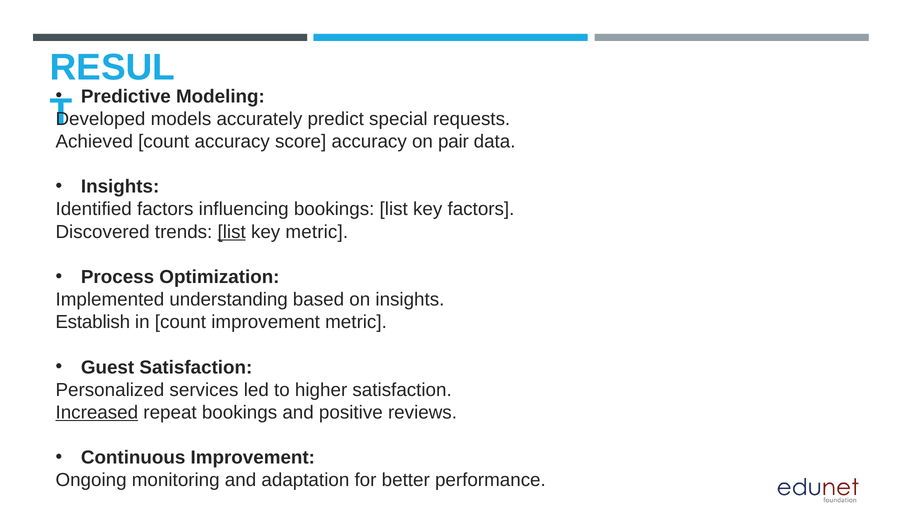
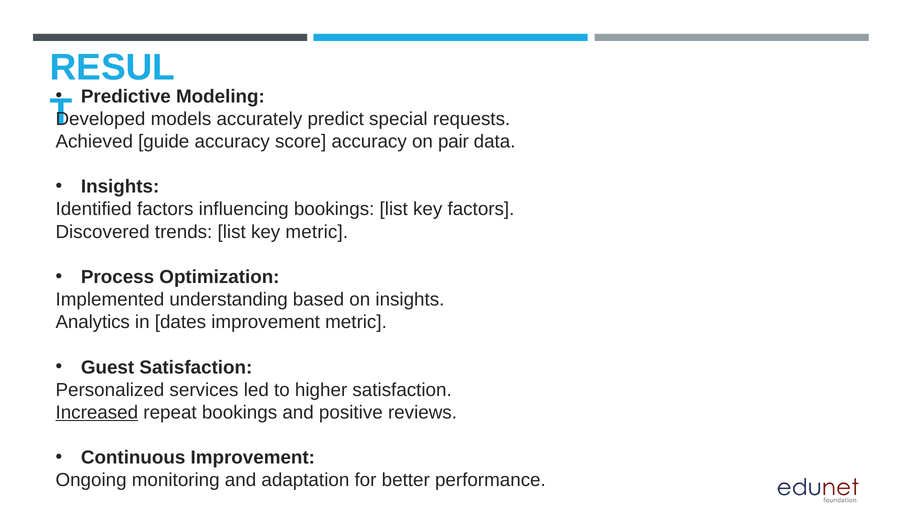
Achieved count: count -> guide (164, 141)
list underline: present -> none (232, 232)
Establish: Establish -> Analytics (93, 322)
in count: count -> dates (180, 322)
